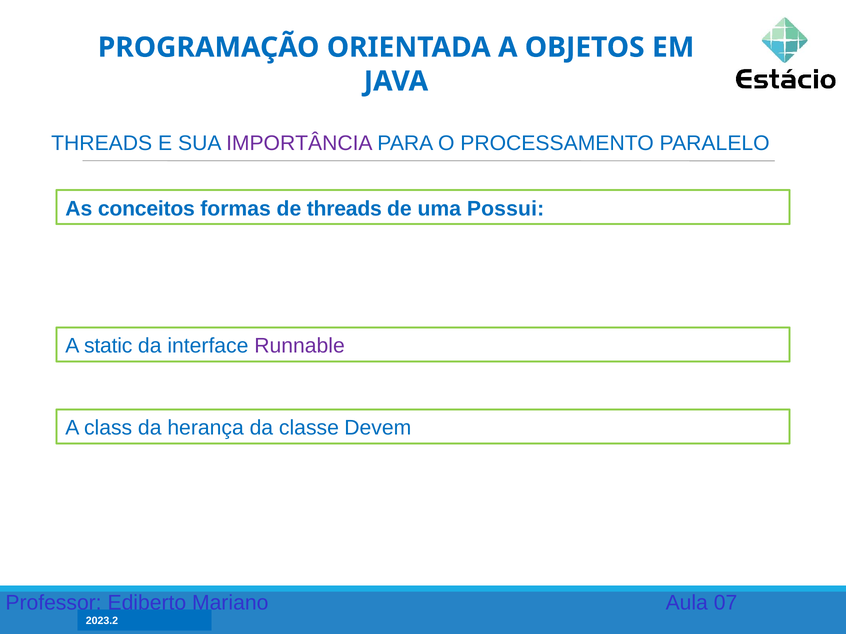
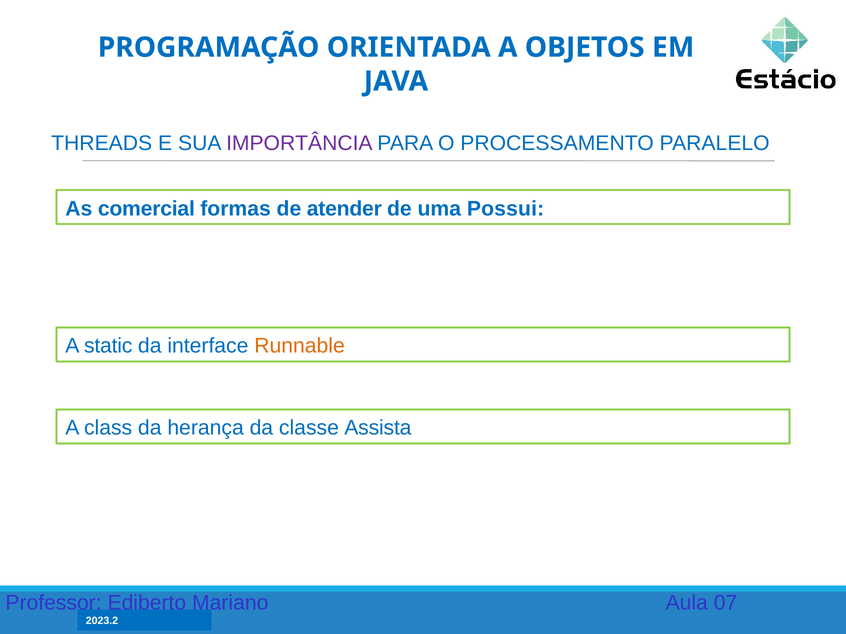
conceitos: conceitos -> comercial (146, 209)
de threads: threads -> atender (344, 209)
Runnable colour: purple -> orange (300, 346)
Devem: Devem -> Assista (378, 428)
